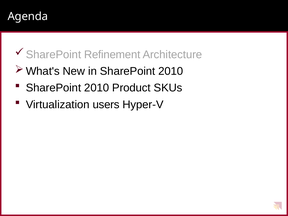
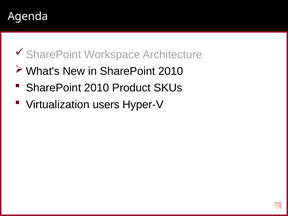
Refinement: Refinement -> Workspace (112, 55)
